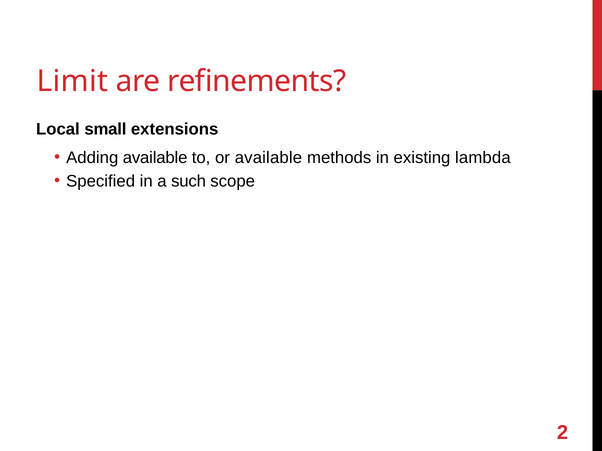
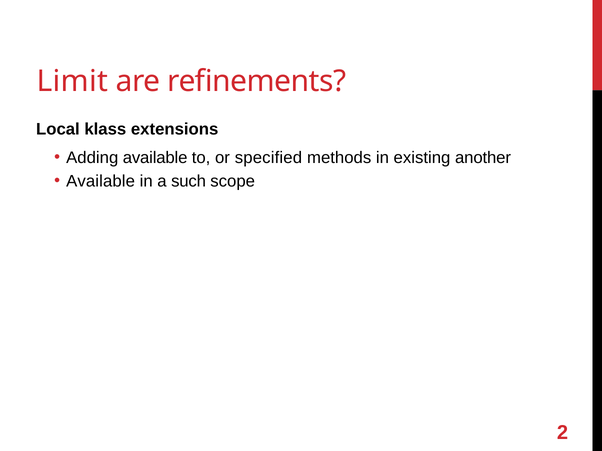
small: small -> klass (105, 130)
or available: available -> specified (268, 158)
lambda: lambda -> another (483, 158)
Specified: Specified -> Available (101, 181)
